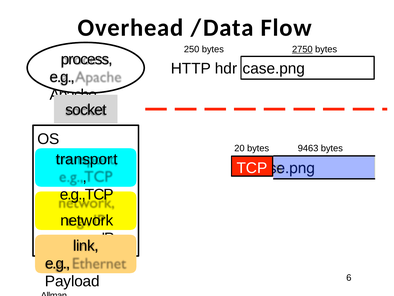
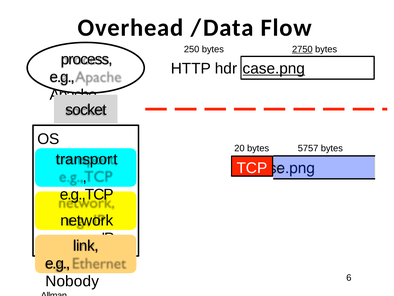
case.png underline: none -> present (274, 68)
9463: 9463 -> 5757 (308, 148)
Payload: Payload -> Nobody (72, 281)
